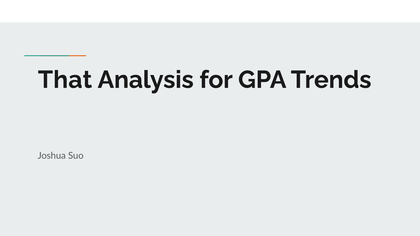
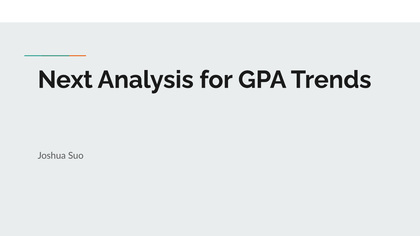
That: That -> Next (65, 80)
